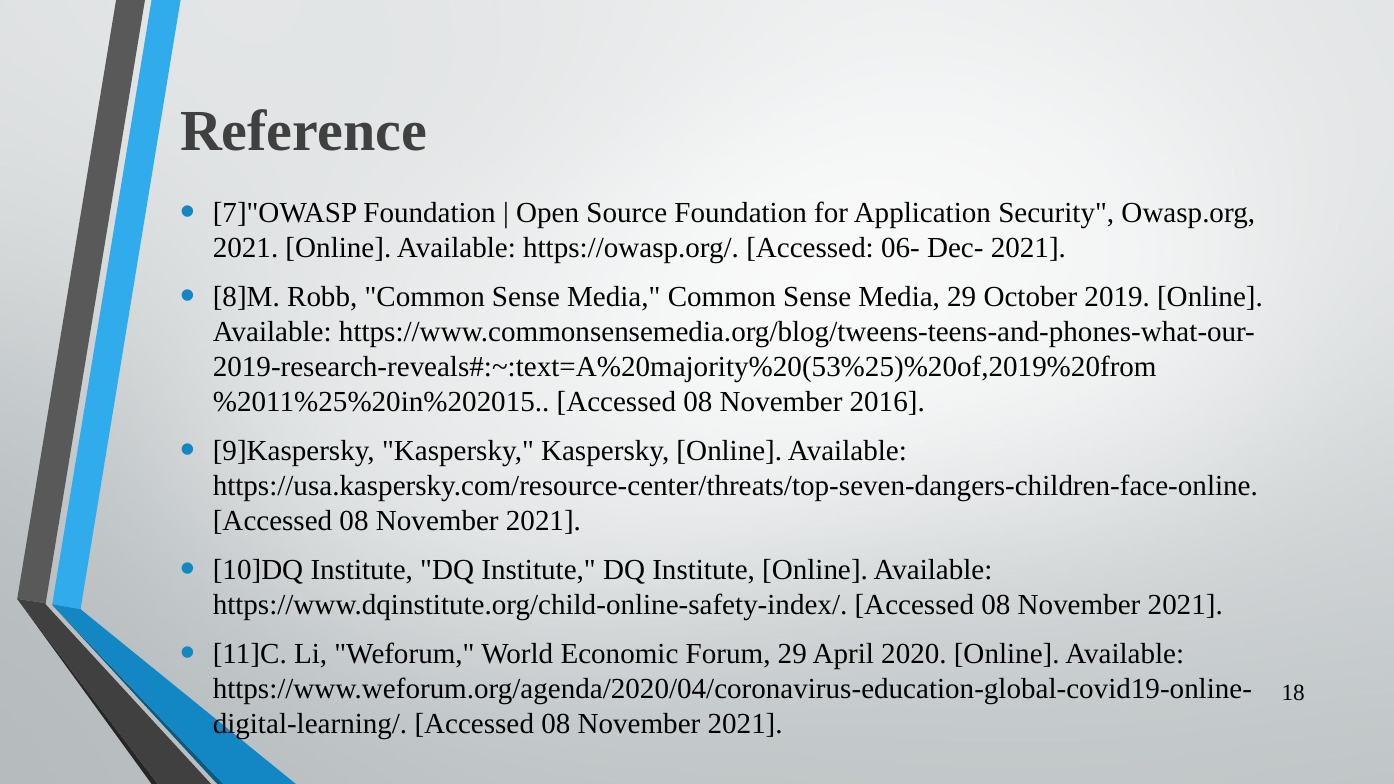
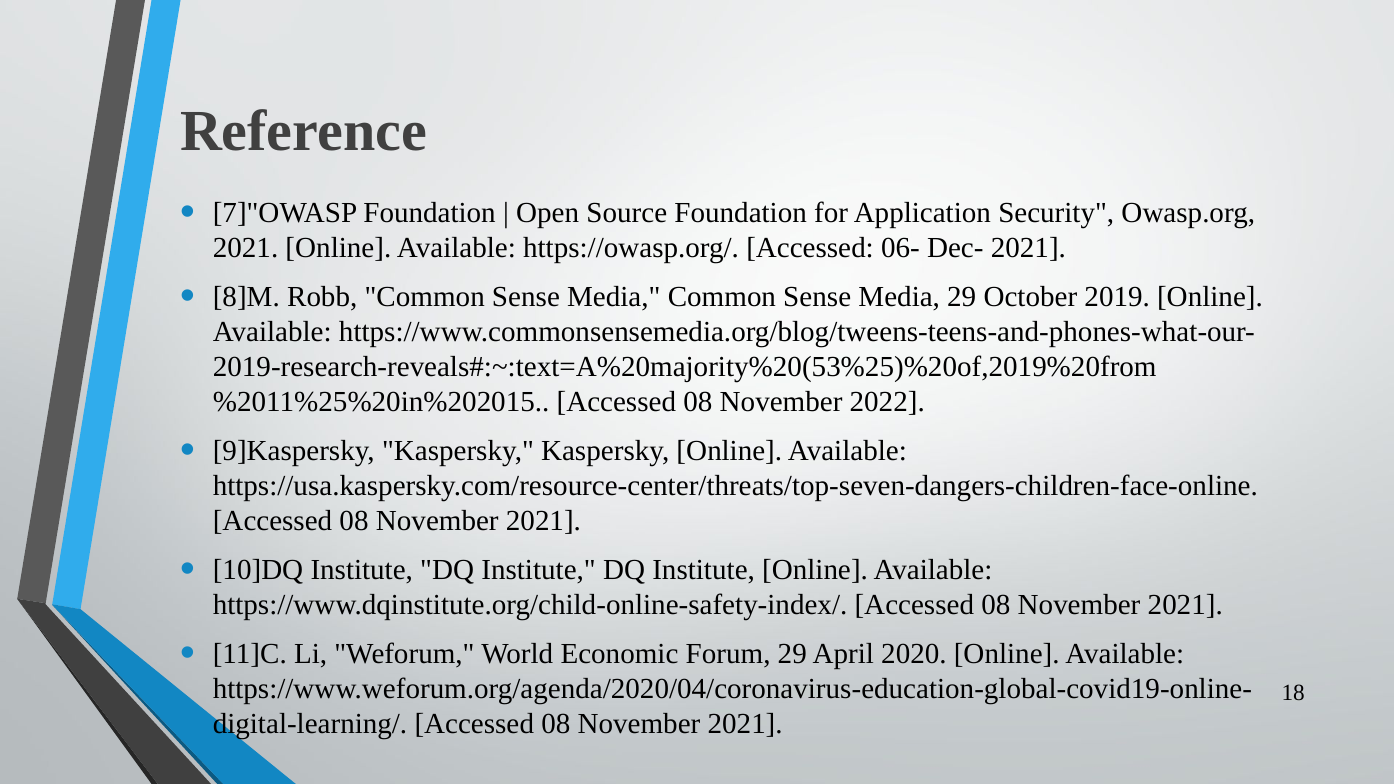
2016: 2016 -> 2022 (887, 402)
